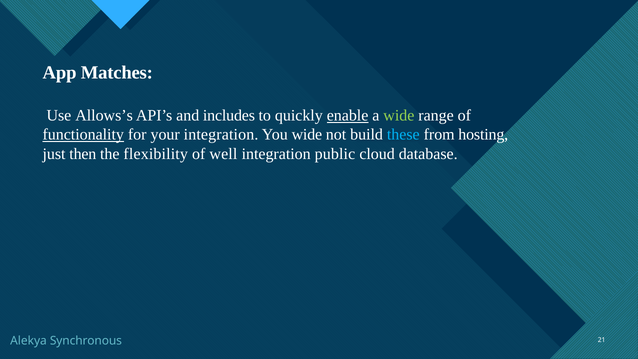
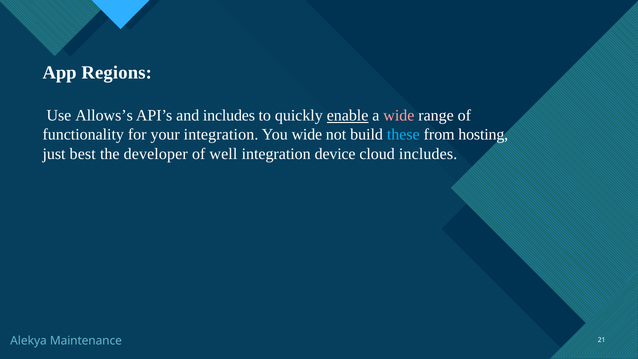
Matches: Matches -> Regions (117, 73)
wide colour: light green -> pink (399, 116)
functionality underline: present -> none (83, 135)
then: then -> best (83, 154)
flexibility: flexibility -> developer (156, 154)
public: public -> device (335, 154)
cloud database: database -> includes (428, 154)
Synchronous: Synchronous -> Maintenance (86, 341)
